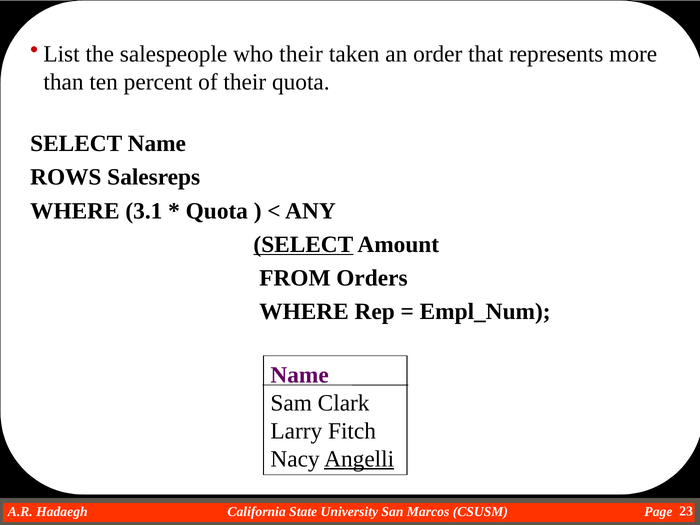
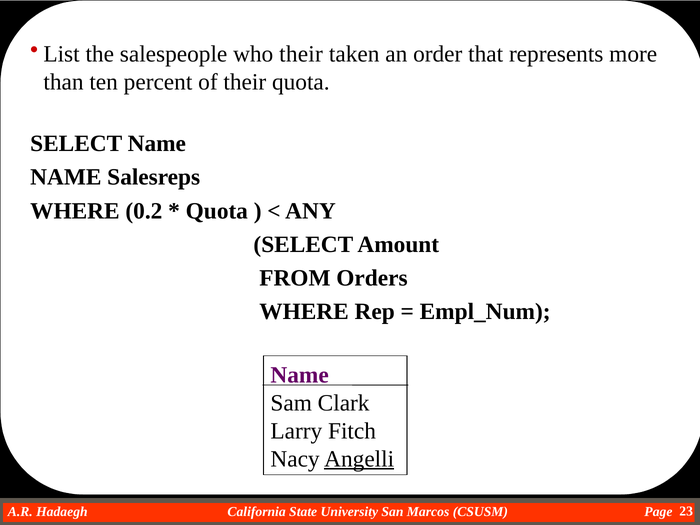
ROWS: ROWS -> NAME (66, 177)
3.1: 3.1 -> 0.2 (144, 211)
SELECT underline: present -> none (303, 244)
